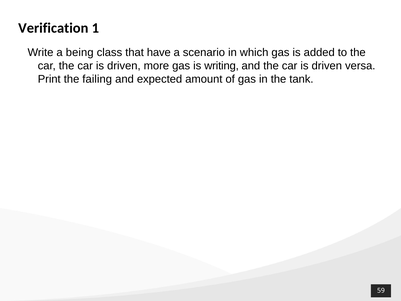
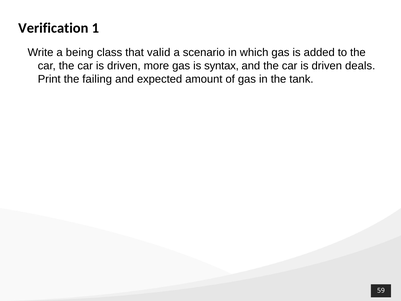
have: have -> valid (159, 52)
writing: writing -> syntax (222, 66)
versa: versa -> deals (360, 66)
